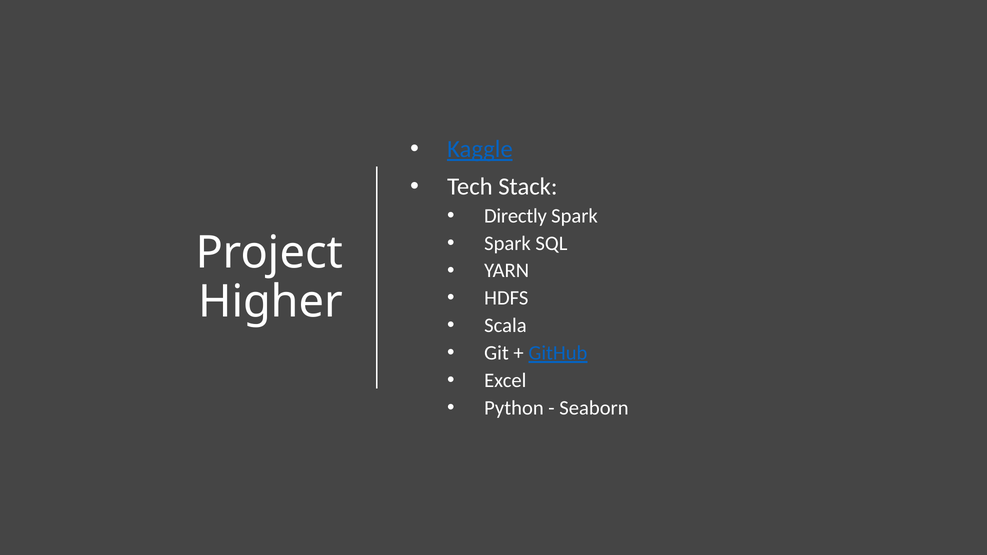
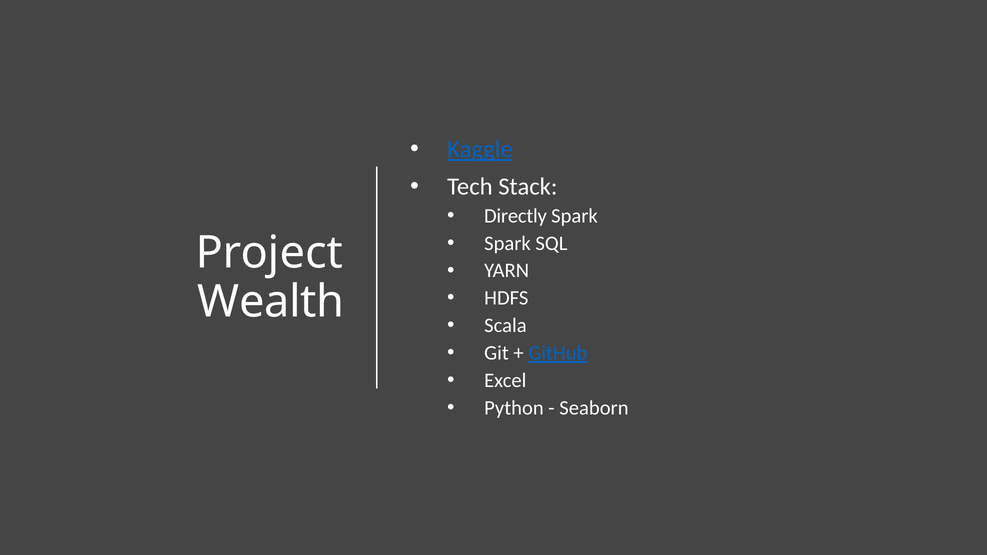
Higher: Higher -> Wealth (271, 302)
